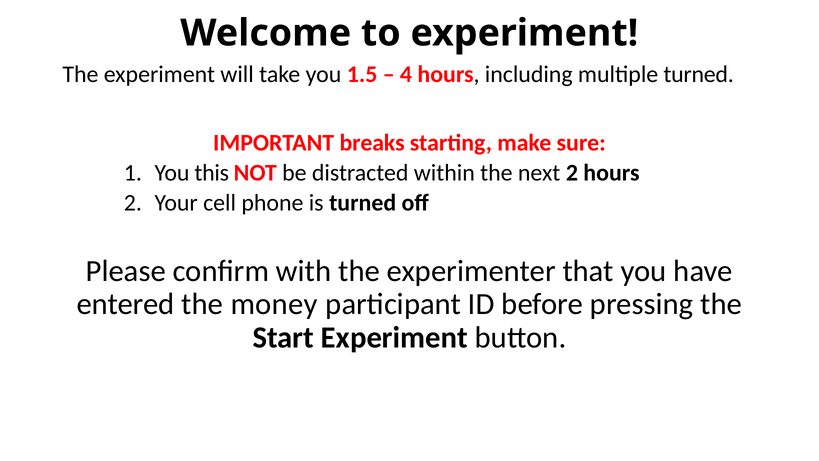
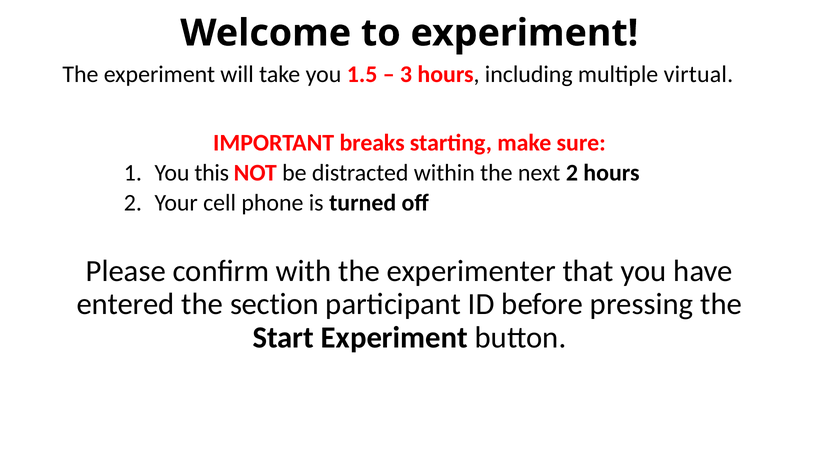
4: 4 -> 3 (406, 74)
multiple turned: turned -> virtual (698, 74)
money: money -> section (274, 304)
